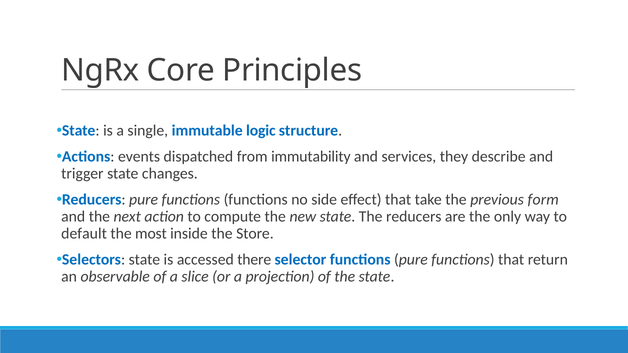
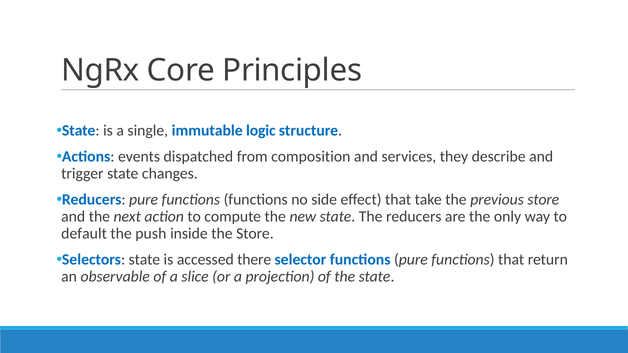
immutability: immutability -> composition (311, 157)
previous form: form -> store (543, 200)
most: most -> push (151, 234)
